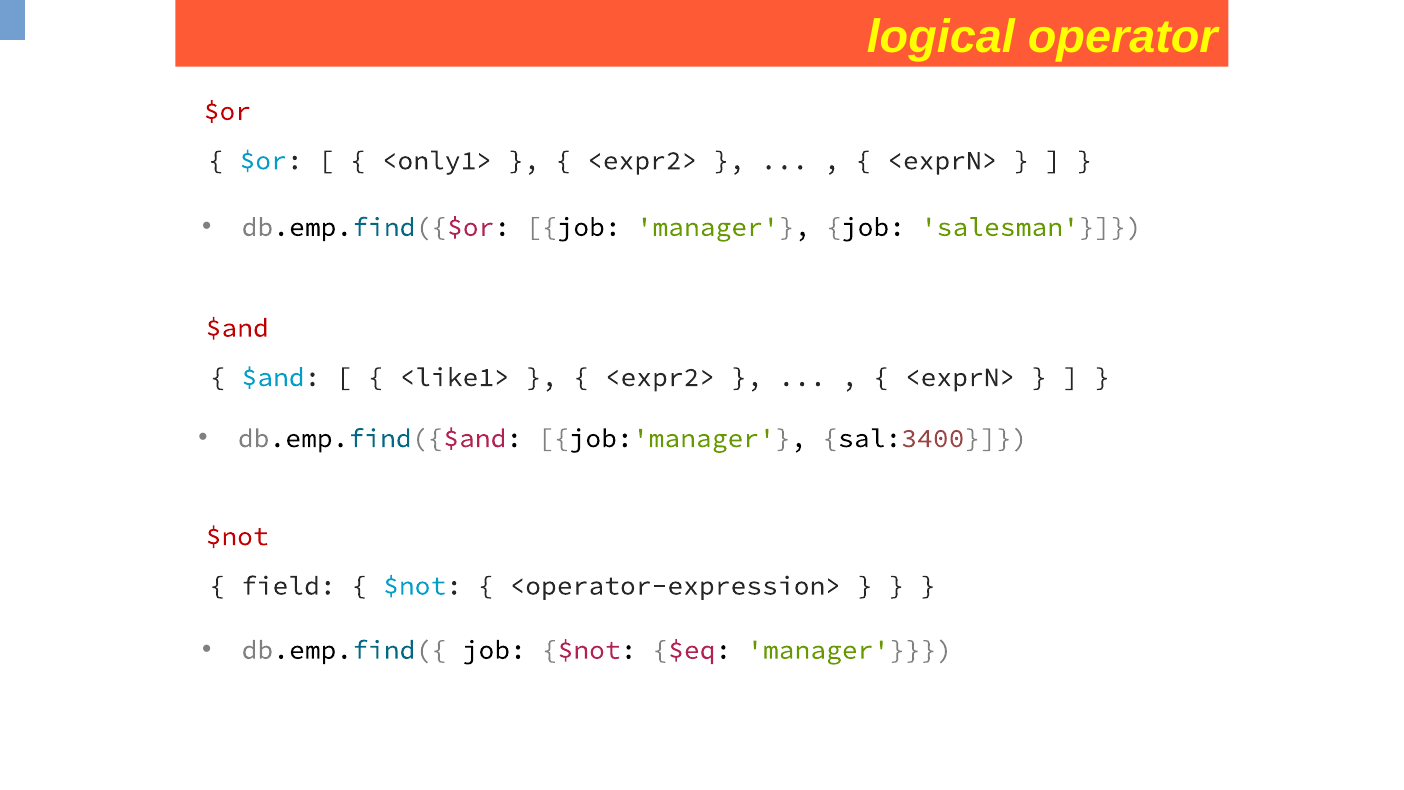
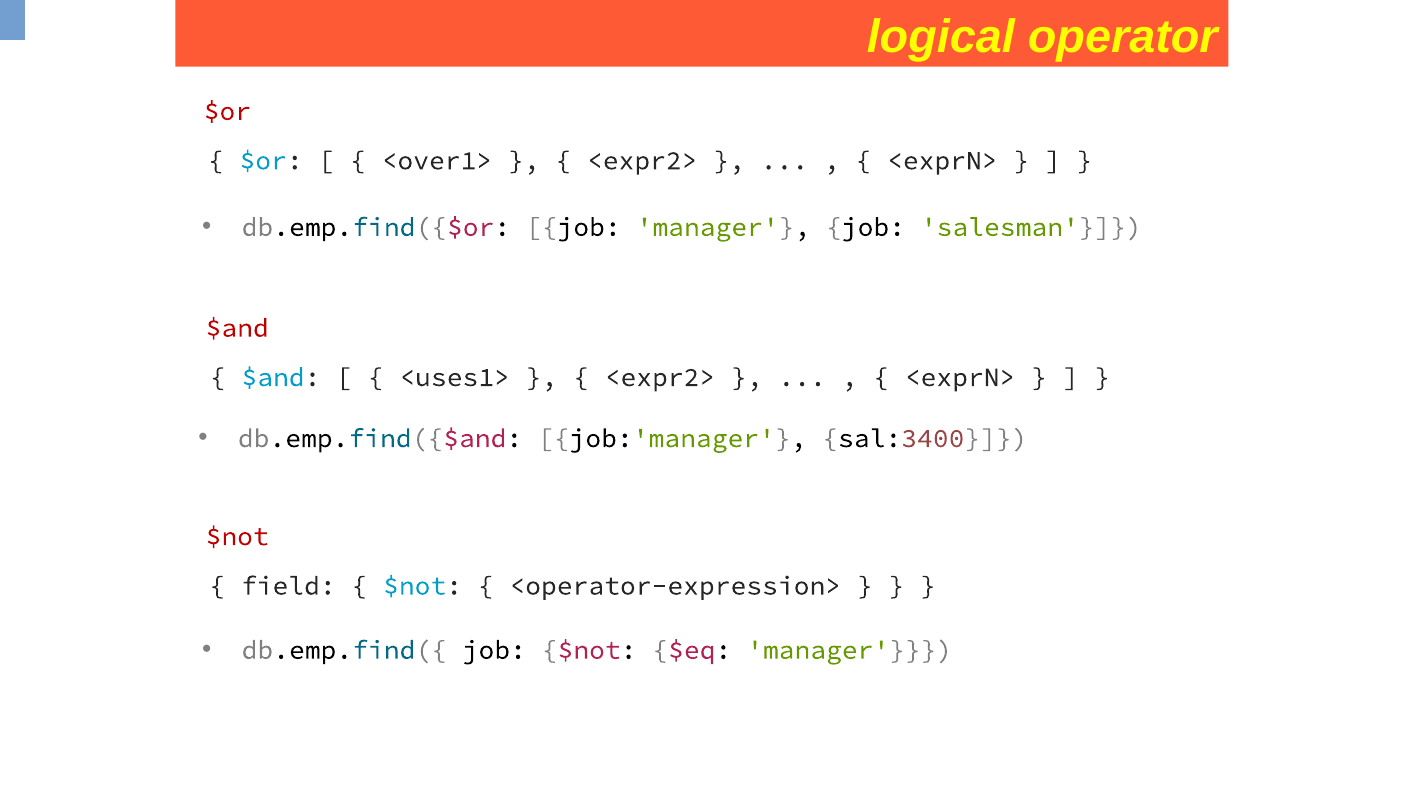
<only1>: <only1> -> <over1> (437, 161)
<like1>: <like1> -> <uses1> (455, 377)
